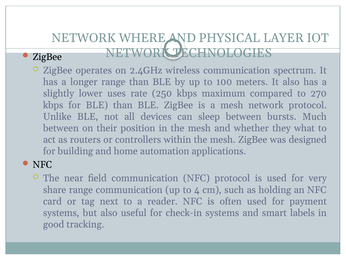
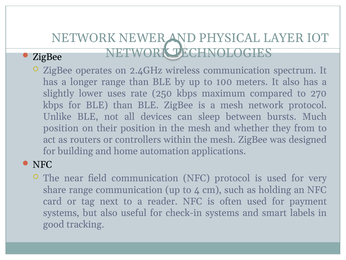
WHERE: WHERE -> NEWER (142, 38)
between: between -> position (61, 128)
what: what -> from (304, 128)
